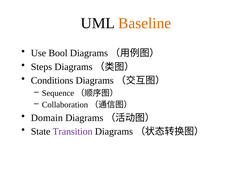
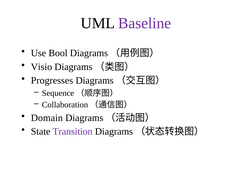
Baseline colour: orange -> purple (145, 23)
Steps: Steps -> Visio (41, 67)
Conditions: Conditions -> Progresses (52, 81)
